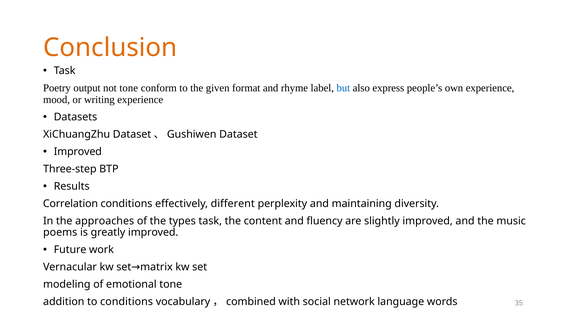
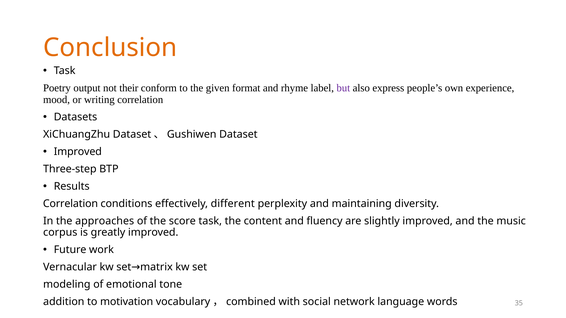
not tone: tone -> their (129, 88)
but colour: blue -> purple (343, 88)
writing experience: experience -> correlation (140, 100)
types: types -> score (182, 221)
poems: poems -> corpus (60, 233)
to conditions: conditions -> motivation (127, 302)
